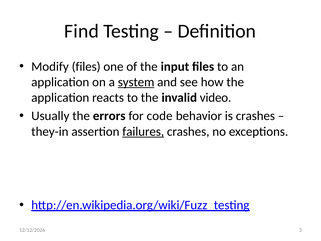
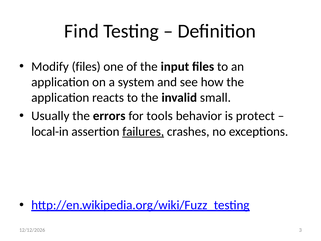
system underline: present -> none (136, 82)
video: video -> small (215, 97)
code: code -> tools (160, 116)
is crashes: crashes -> protect (255, 116)
they-in: they-in -> local-in (50, 131)
